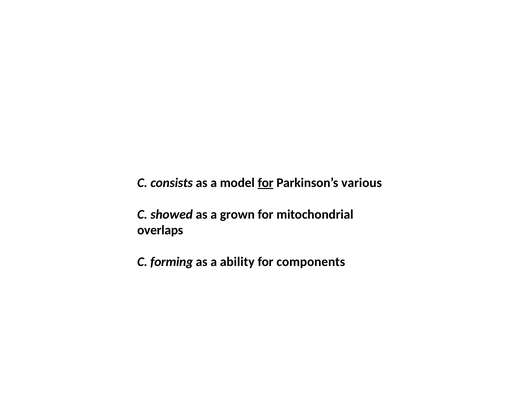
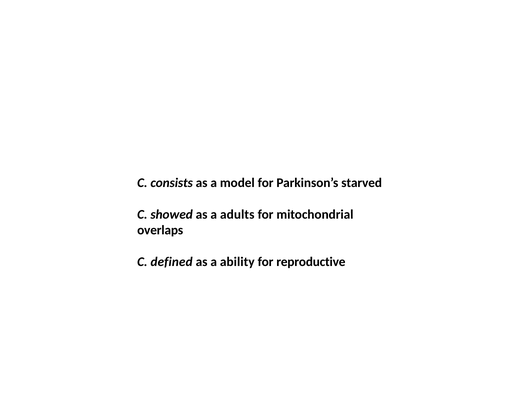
for underline: present -> none (266, 183)
various: various -> starved (362, 183)
grown: grown -> adults (237, 214)
forming: forming -> defined (172, 262)
components: components -> reproductive (311, 262)
